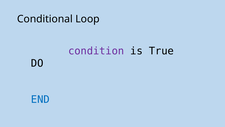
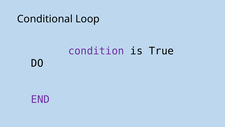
END colour: blue -> purple (40, 99)
